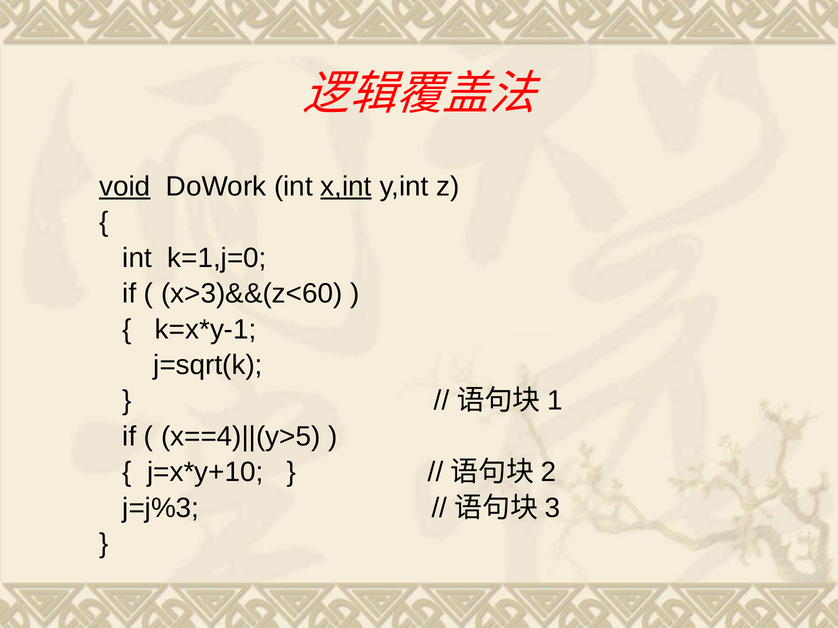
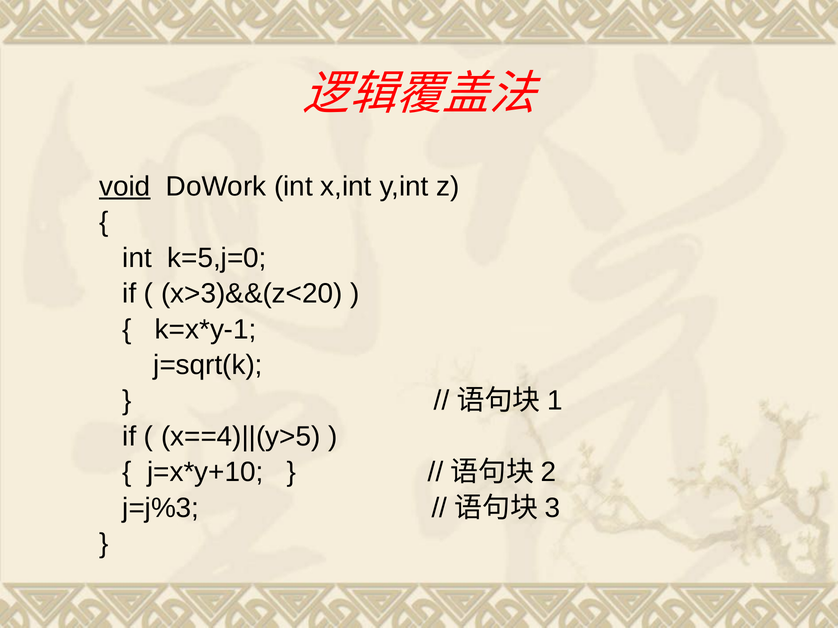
x,int underline: present -> none (346, 187)
k=1,j=0: k=1,j=0 -> k=5,j=0 (217, 258)
x>3)&&(z<60: x>3)&&(z<60 -> x>3)&&(z<20 (252, 294)
